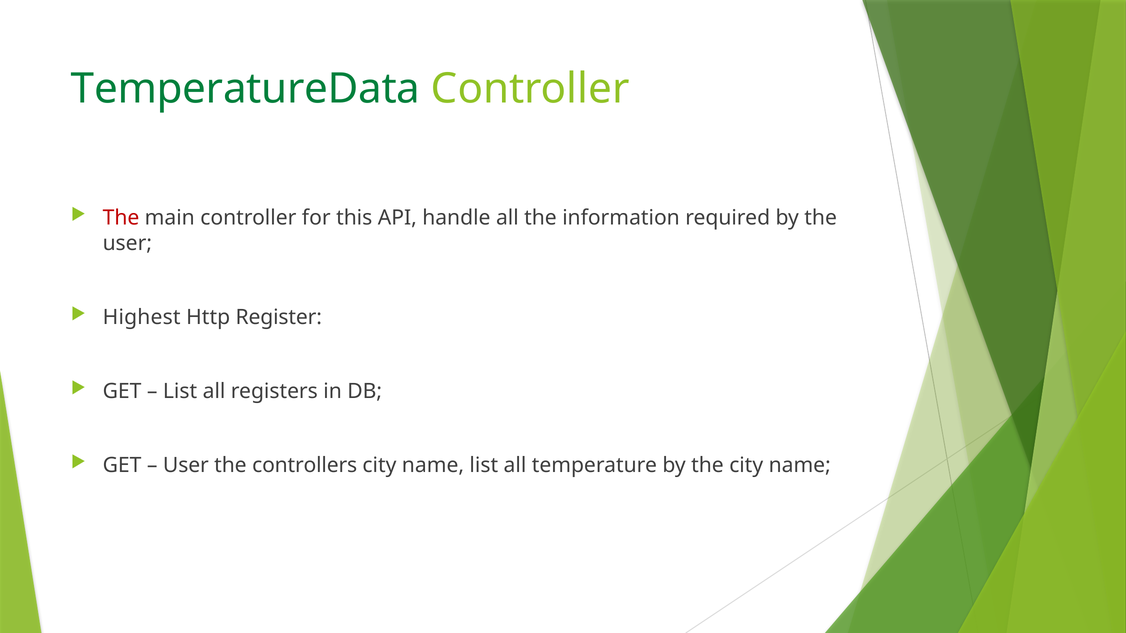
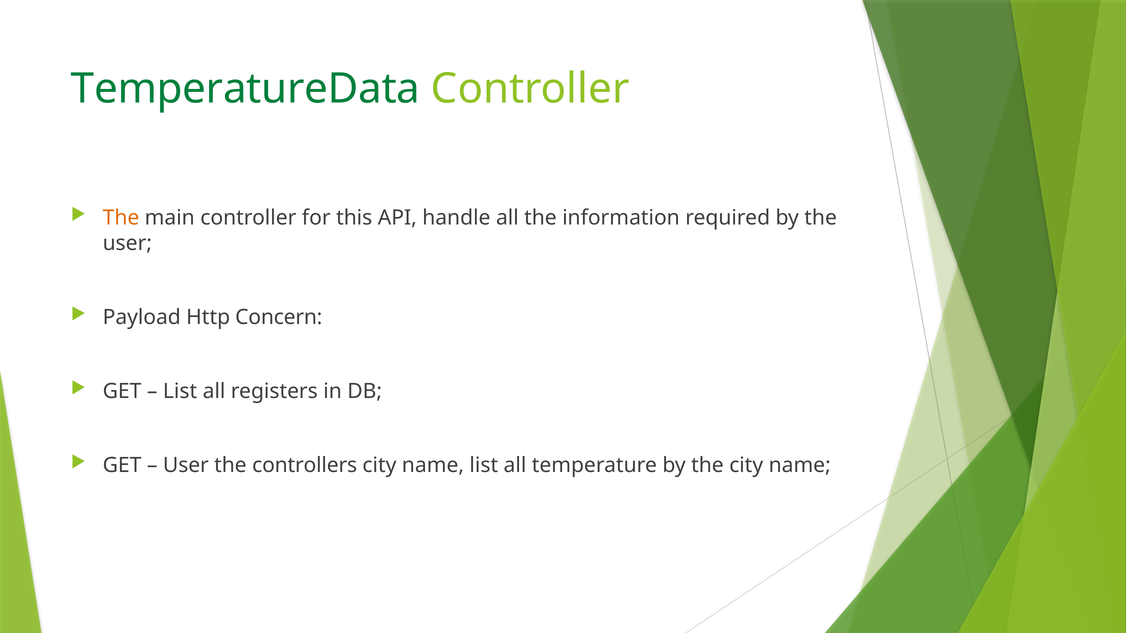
The colour: red -> orange (121, 218)
Highest: Highest -> Payload (142, 317)
Register: Register -> Concern (279, 317)
